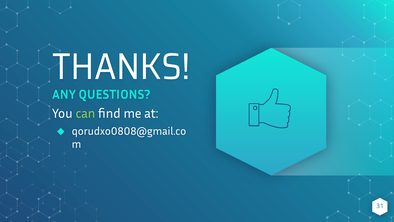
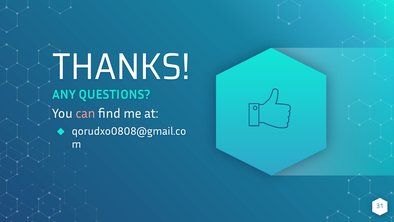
can colour: light green -> pink (85, 113)
